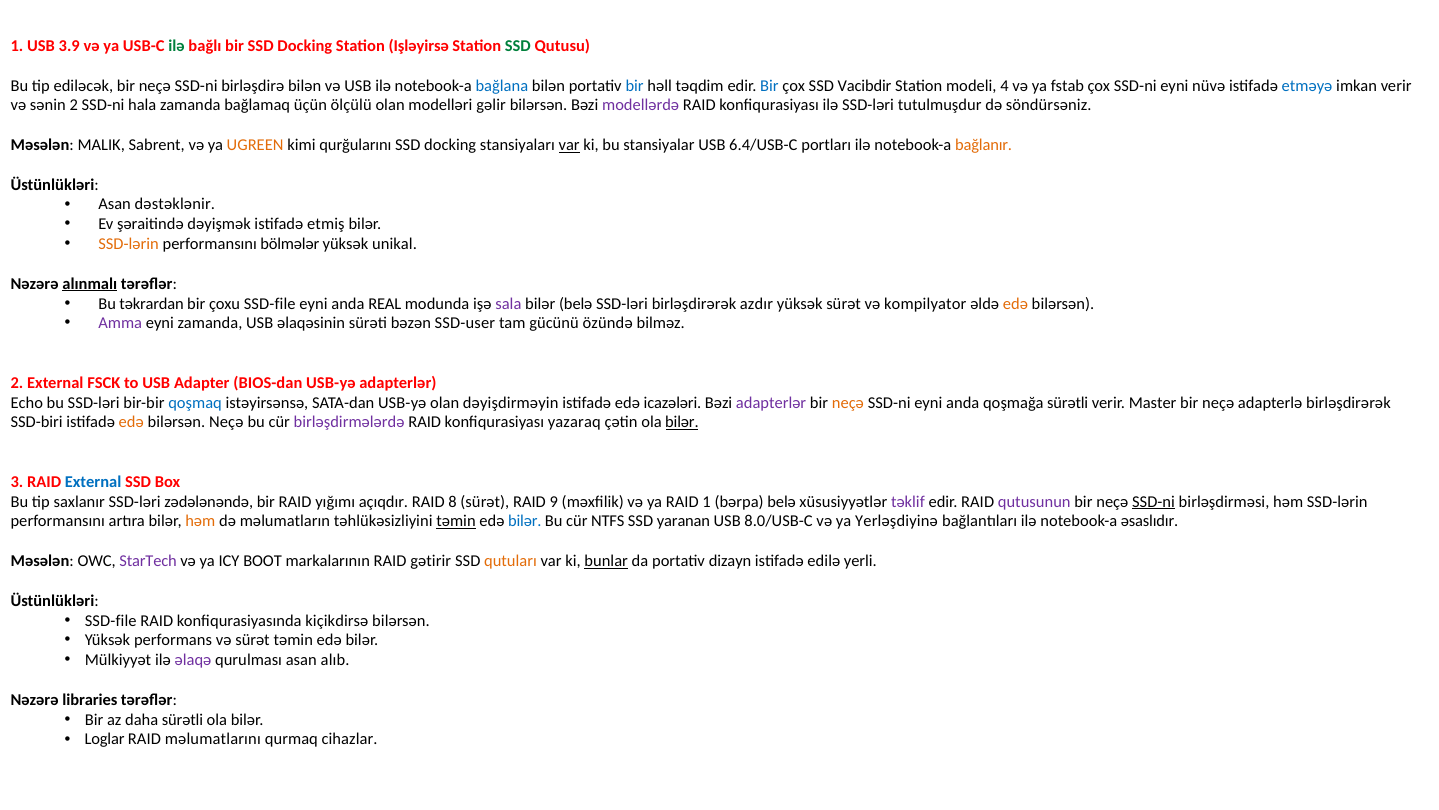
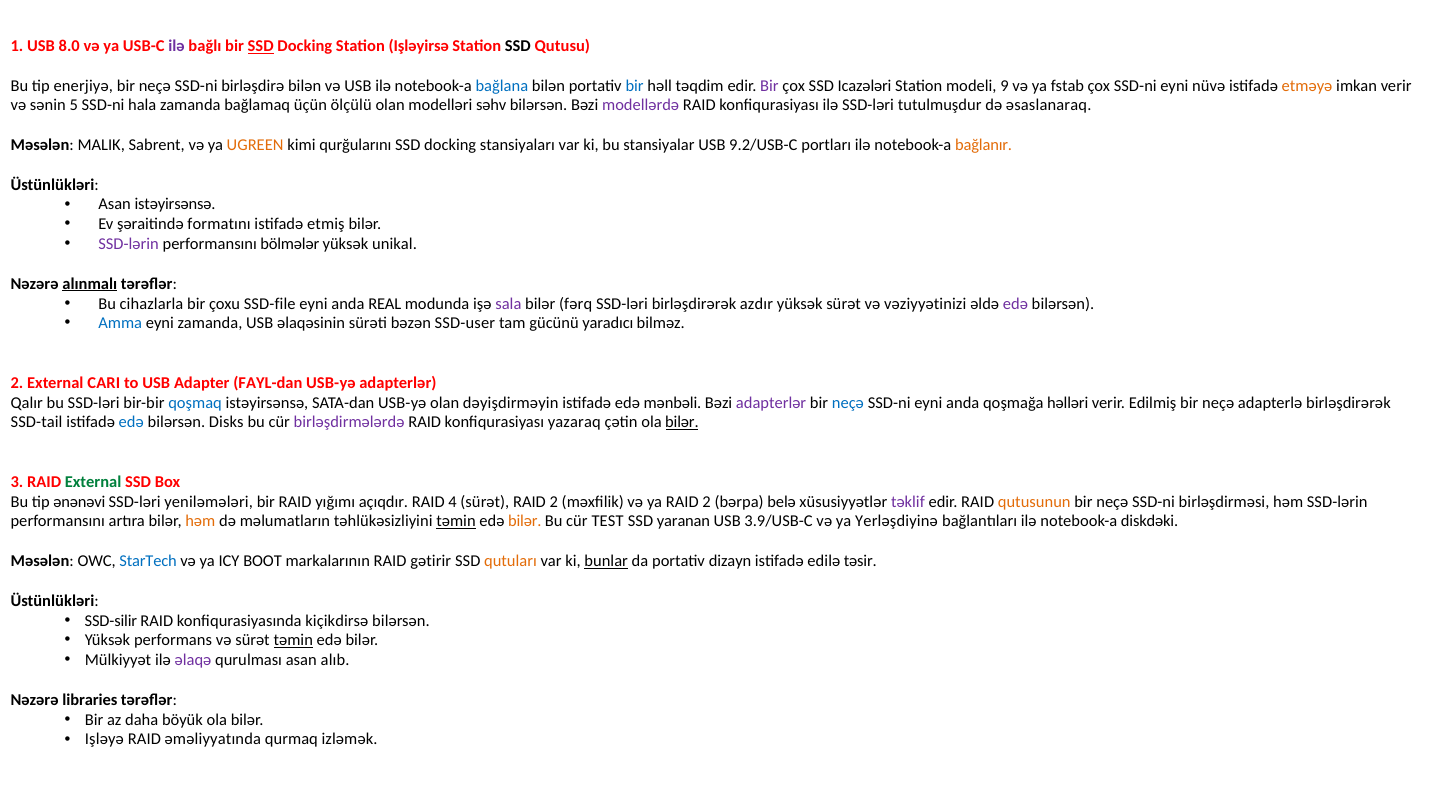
3.9: 3.9 -> 8.0 (69, 46)
ilə colour: green -> purple (177, 46)
SSD underline: none -> present (261, 46)
SSD colour: green -> black (518, 46)
ediləcək: ediləcək -> enerjiyə (83, 86)
Bir colour: blue -> purple (769, 86)
Vacibdir: Vacibdir -> Icazələri (865, 86)
4: 4 -> 9 (1005, 86)
etməyə colour: blue -> orange (1307, 86)
sənin 2: 2 -> 5 (74, 105)
gəlir: gəlir -> səhv (491, 105)
söndürsəniz: söndürsəniz -> əsaslanaraq (1049, 105)
var underline: present -> none (569, 145)
6.4/USB-C: 6.4/USB-C -> 9.2/USB-C (763, 145)
Asan dəstəklənir: dəstəklənir -> istəyirsənsə (175, 204)
dəyişmək: dəyişmək -> formatını (219, 224)
SSD-lərin colour: orange -> purple (129, 244)
təkrardan: təkrardan -> cihazlarla (152, 303)
bilər belə: belə -> fərq (576, 303)
kompilyator: kompilyator -> vəziyyətinizi (925, 303)
edə colour: orange -> purple (1015, 303)
Amma colour: purple -> blue (120, 323)
özündə: özündə -> yaradıcı (608, 323)
FSCK: FSCK -> CARI (104, 383)
BIOS-dan: BIOS-dan -> FAYL-dan (268, 383)
Echo: Echo -> Qalır (27, 402)
icazələri: icazələri -> mənbəli (673, 402)
neçə colour: orange -> blue (848, 402)
qoşmağa sürətli: sürətli -> həlləri (1068, 402)
Master: Master -> Edilmiş (1153, 402)
SSD-biri: SSD-biri -> SSD-tail (37, 422)
edə colour: orange -> blue (131, 422)
bilərsən Neçə: Neçə -> Disks (226, 422)
External colour: blue -> green (93, 482)
saxlanır: saxlanır -> ənənəvi (79, 501)
zədələnəndə: zədələnəndə -> yeniləmələri (209, 501)
8: 8 -> 4 (453, 501)
sürət RAID 9: 9 -> 2 (554, 501)
ya RAID 1: 1 -> 2 (707, 501)
qutusunun colour: purple -> orange (1034, 501)
SSD-ni underline: present -> none (1154, 501)
bilər colour: blue -> orange (525, 521)
NTFS: NTFS -> TEST (608, 521)
8.0/USB-C: 8.0/USB-C -> 3.9/USB-C (779, 521)
əsaslıdır: əsaslıdır -> diskdəki (1150, 521)
StarTech colour: purple -> blue (148, 561)
yerli: yerli -> təsir (860, 561)
SSD-file: SSD-file -> SSD-silir (111, 620)
təmin underline: none -> present (293, 640)
daha sürətli: sürətli -> böyük (182, 719)
Loglar: Loglar -> Işləyə (104, 739)
məlumatlarını: məlumatlarını -> əməliyyatında (213, 739)
cihazlar: cihazlar -> izləmək (350, 739)
